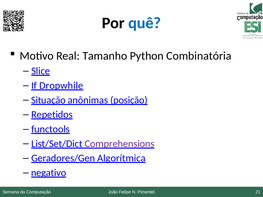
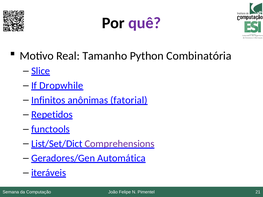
quê colour: blue -> purple (145, 23)
Situação: Situação -> Infinitos (48, 100)
posição: posição -> fatorial (129, 100)
Algorítmica: Algorítmica -> Automática (121, 158)
negativo: negativo -> iteráveis (49, 173)
